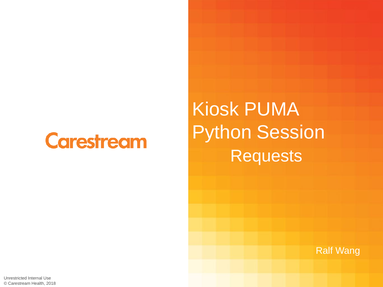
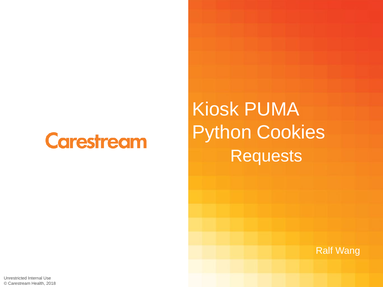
Session: Session -> Cookies (291, 133)
